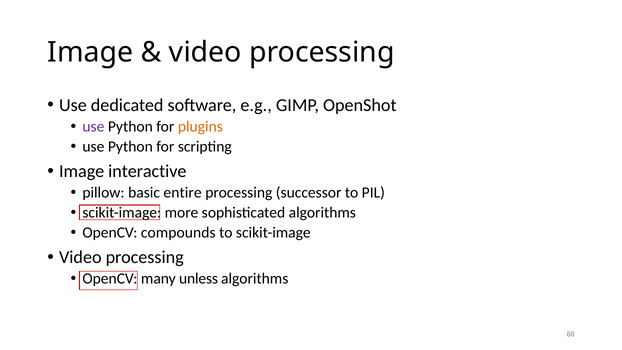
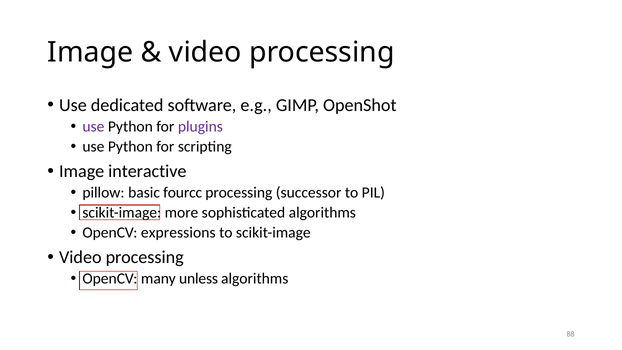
plugins colour: orange -> purple (200, 127)
entire: entire -> fourcc (183, 193)
compounds: compounds -> expressions (178, 233)
